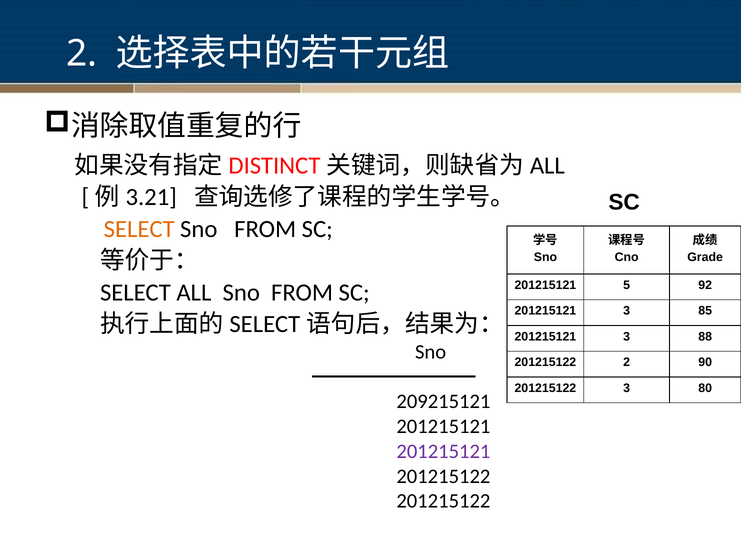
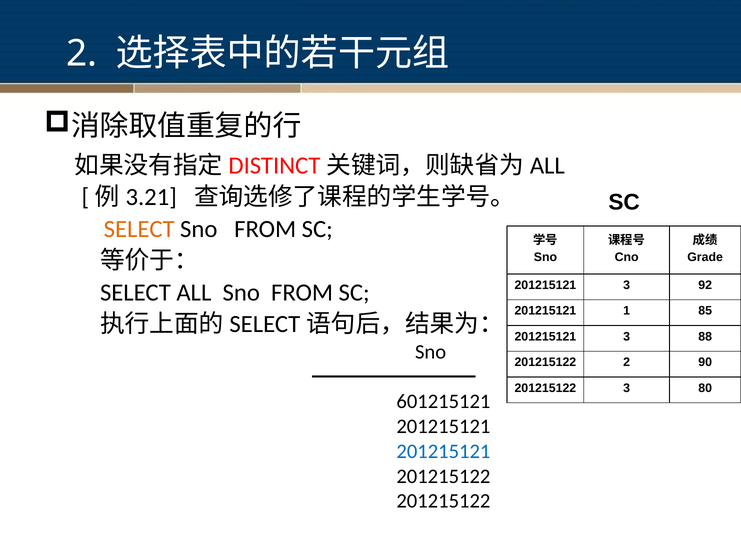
5: 5 -> 3 (627, 285)
3: 3 -> 1 (627, 311)
209215121: 209215121 -> 601215121 (443, 402)
201215121 colour: purple -> blue (443, 452)
